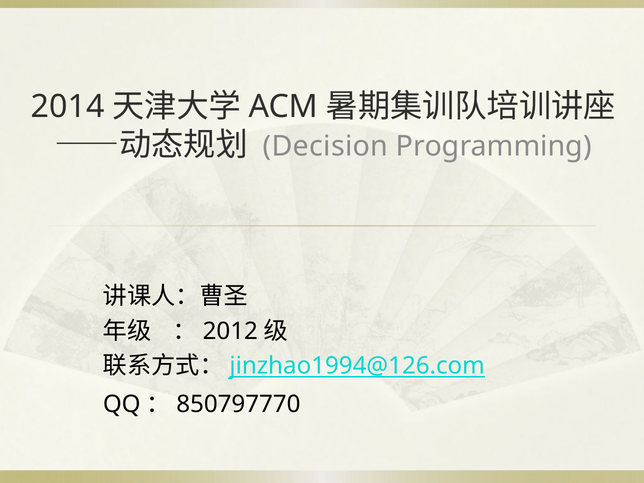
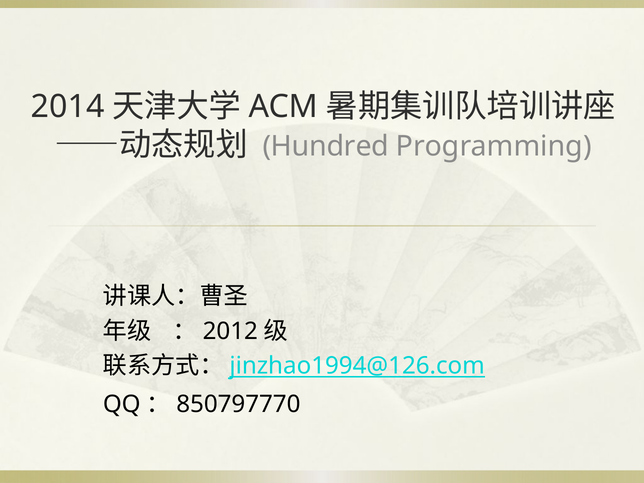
Decision: Decision -> Hundred (326, 146)
